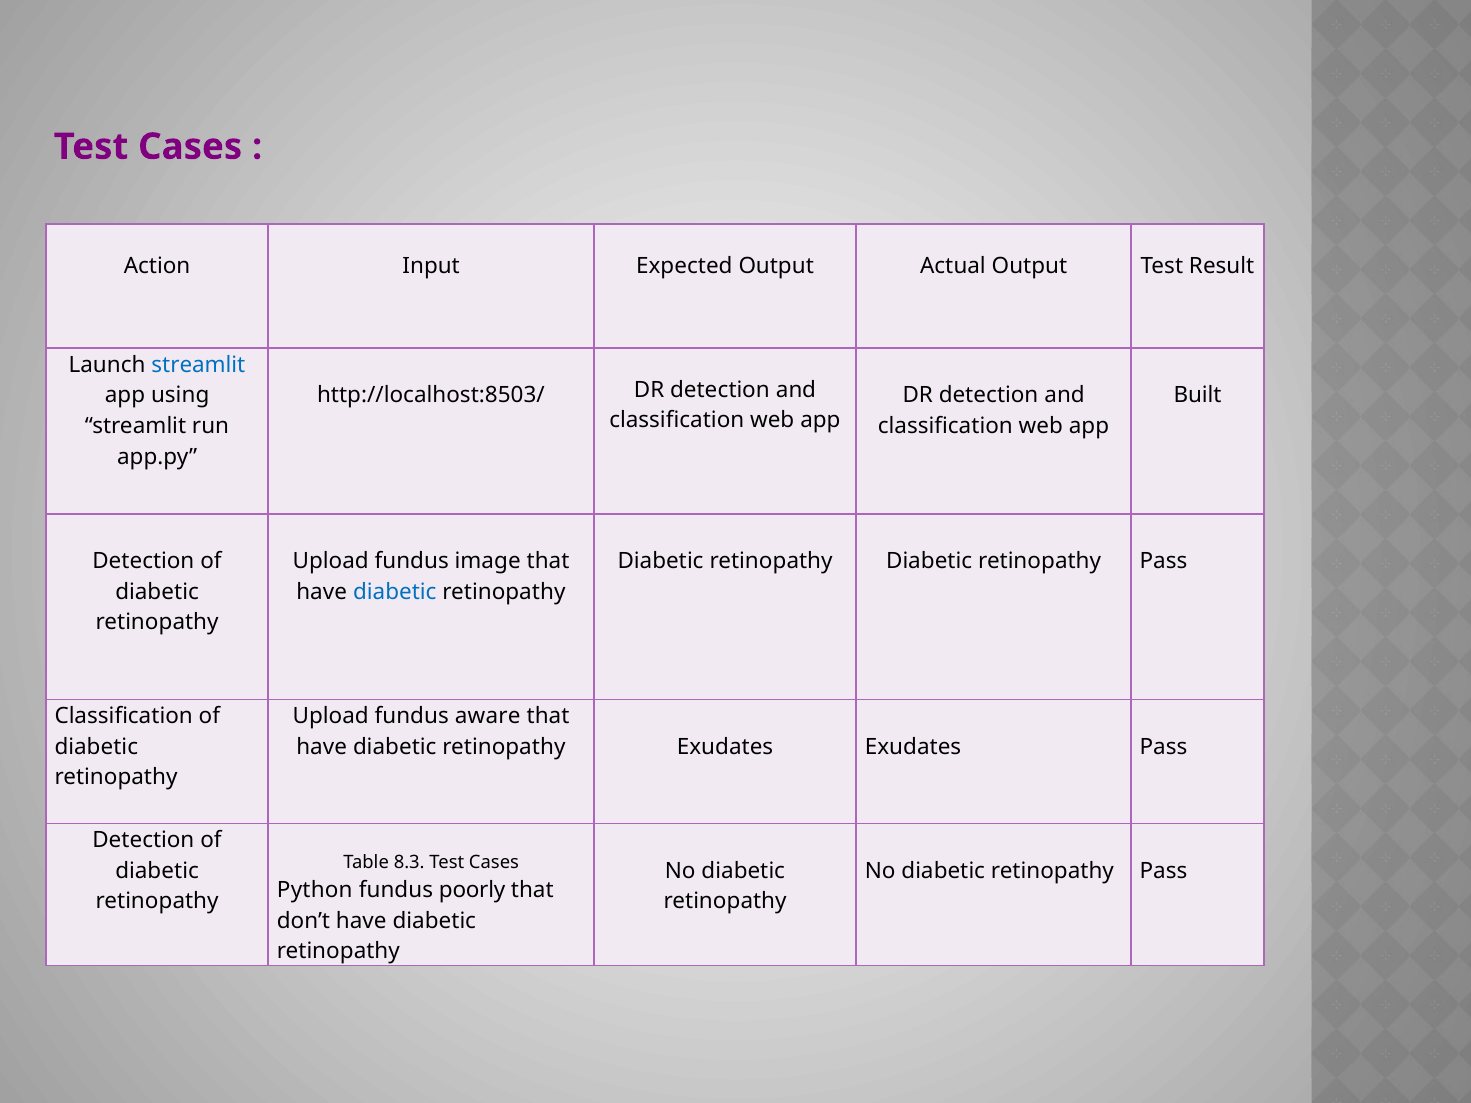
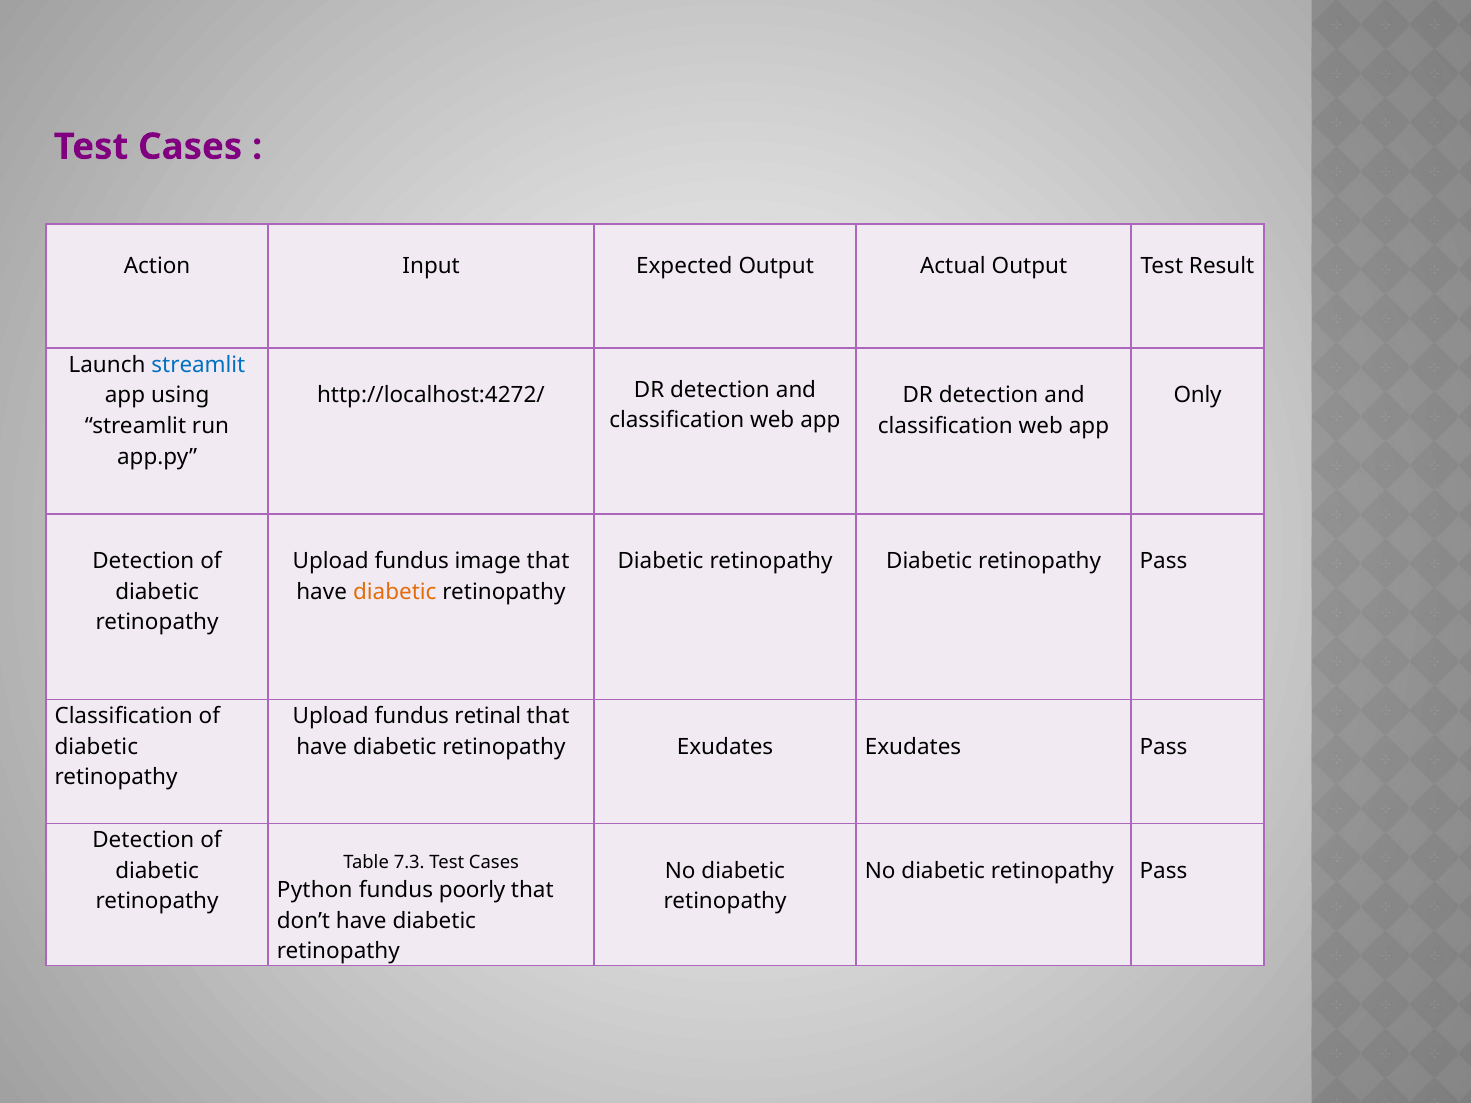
http://localhost:8503/: http://localhost:8503/ -> http://localhost:4272/ (431, 395)
Built: Built -> Only (1198, 395)
diabetic colour: blue -> orange (395, 592)
aware: aware -> retinal (488, 716)
8.3: 8.3 -> 7.3 (409, 862)
